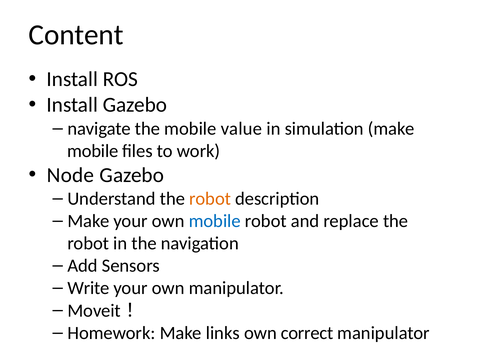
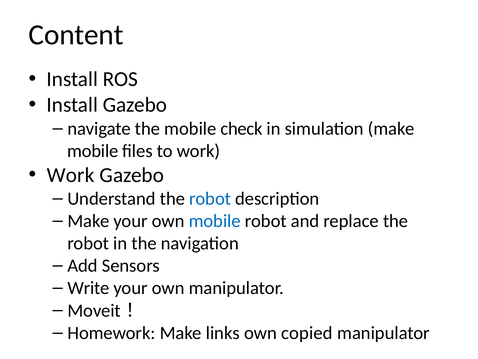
value: value -> check (242, 128)
Node: Node -> Work (71, 175)
robot colour: orange -> blue (210, 199)
correct: correct -> copied (307, 332)
